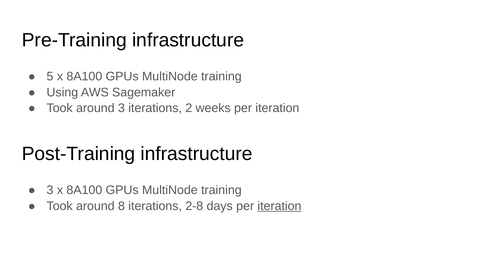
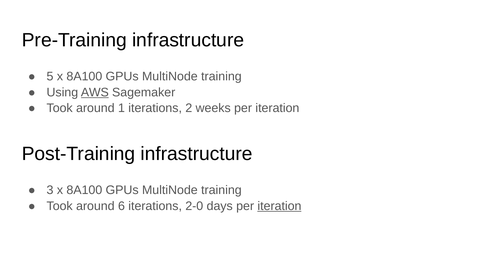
AWS underline: none -> present (95, 92)
around 3: 3 -> 1 (121, 108)
8: 8 -> 6 (121, 206)
2-8: 2-8 -> 2-0 (194, 206)
